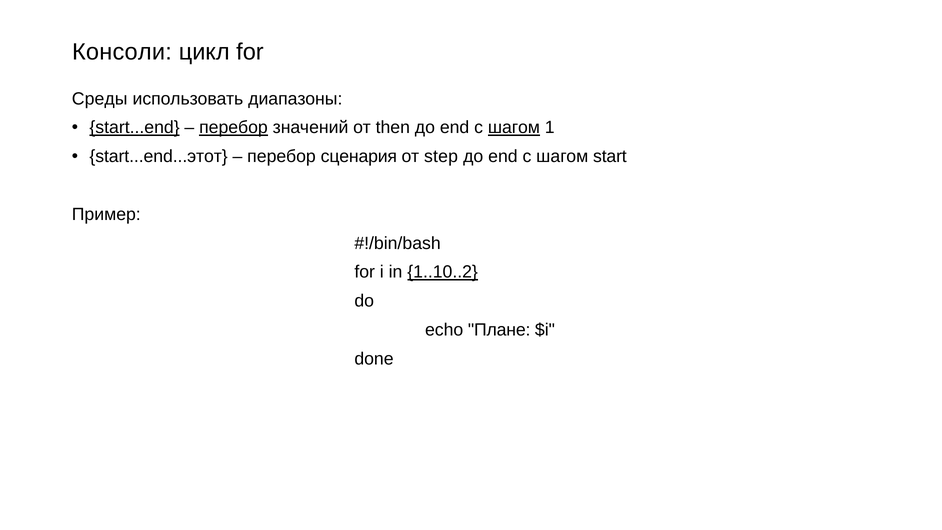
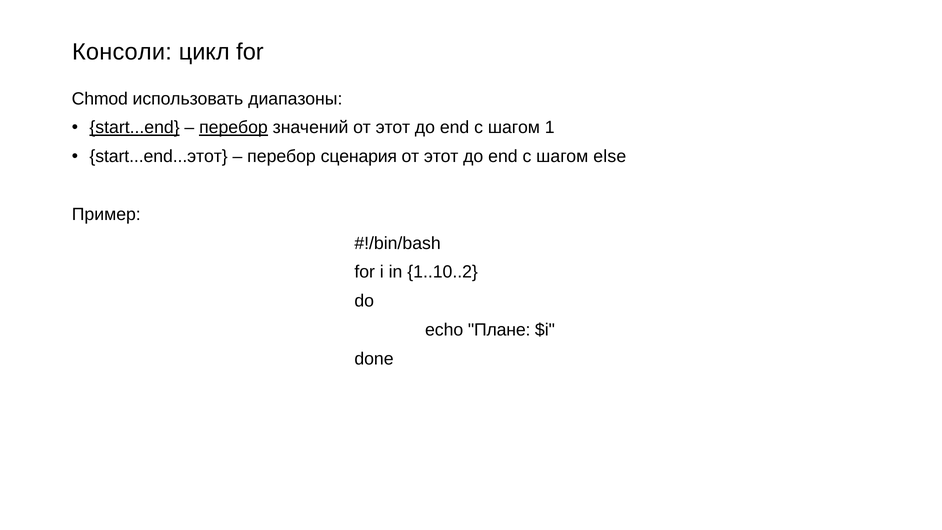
Среды: Среды -> Chmod (100, 99)
значений от then: then -> этот (393, 128)
шагом underline: present -> none (514, 128)
step: step -> этот (441, 156)
start: start -> else (610, 156)
1..10..2 underline: present -> none (443, 272)
